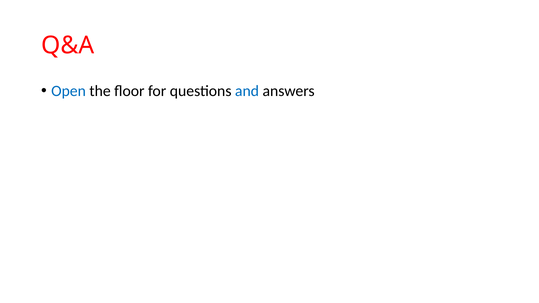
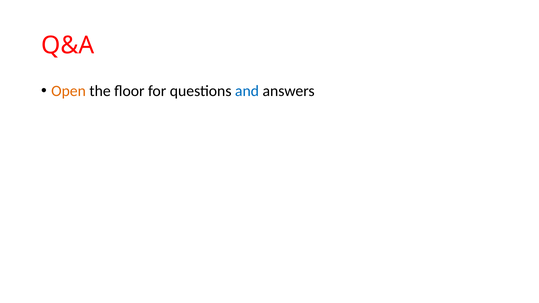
Open colour: blue -> orange (69, 91)
